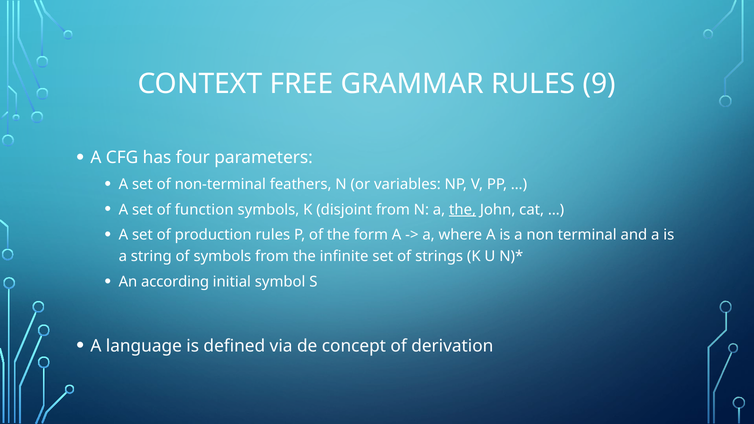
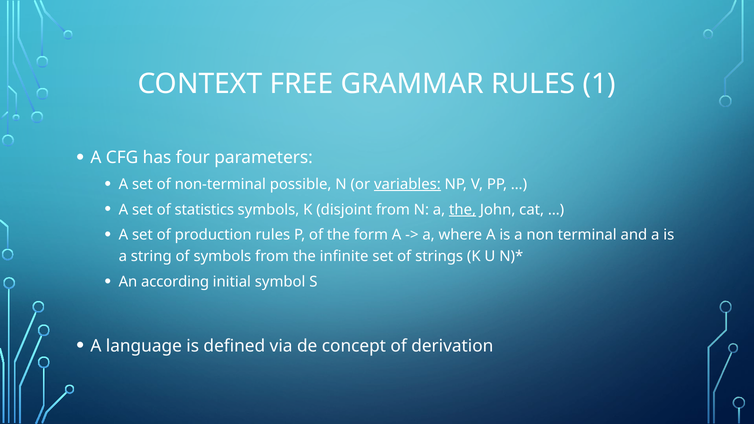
9: 9 -> 1 (599, 84)
feathers: feathers -> possible (301, 184)
variables underline: none -> present (407, 184)
function: function -> statistics (204, 210)
